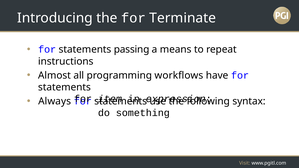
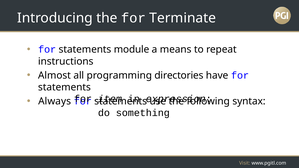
passing: passing -> module (132, 50)
workflows: workflows -> directories (179, 75)
